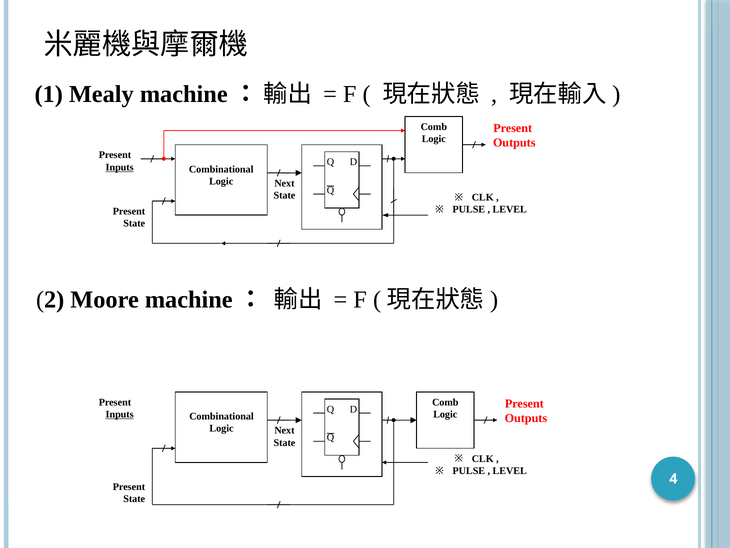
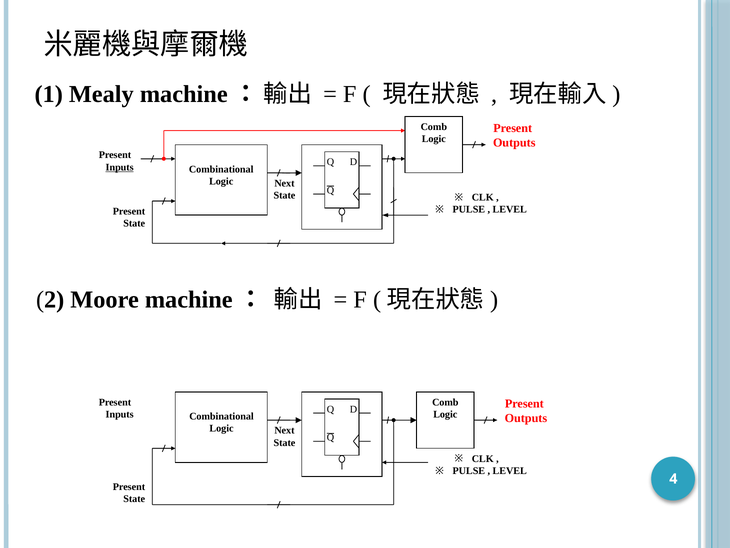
Inputs underline: present -> none (120, 414)
